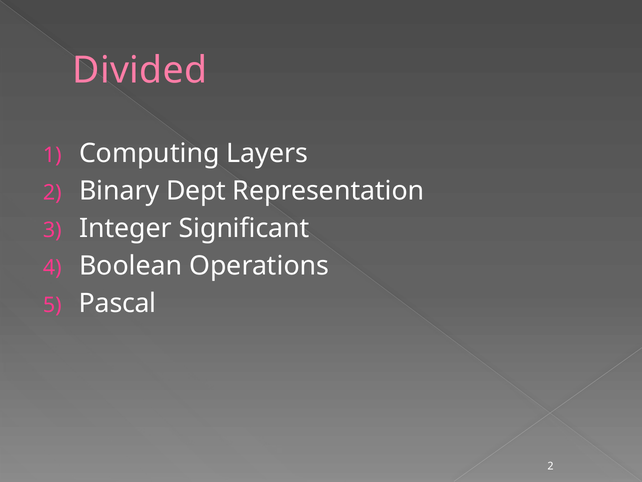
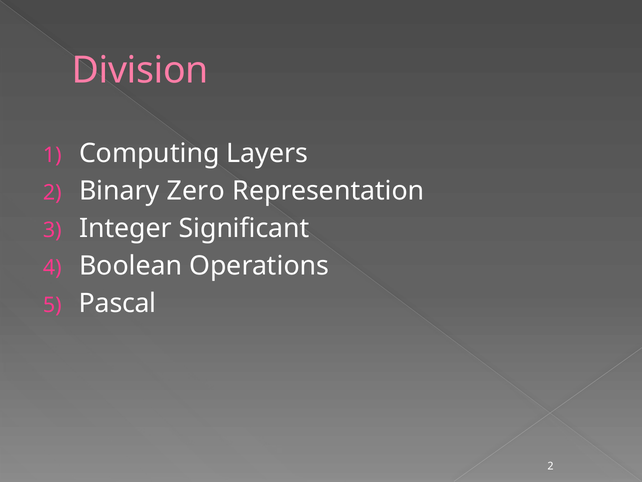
Divided: Divided -> Division (140, 70)
Dept: Dept -> Zero (196, 191)
